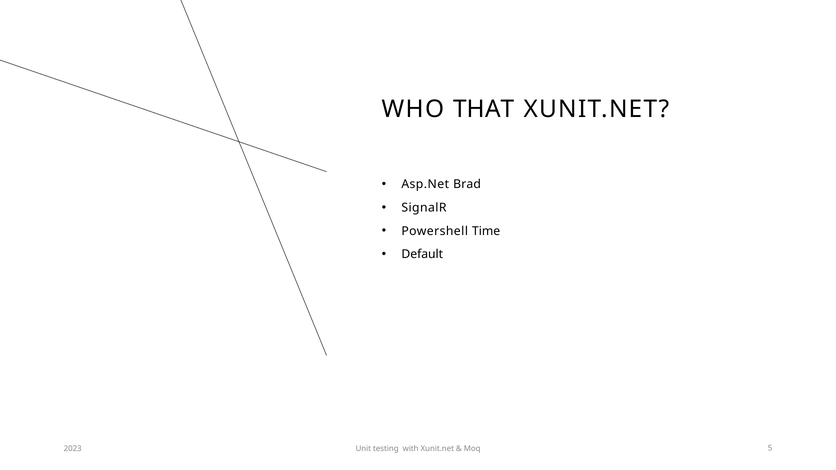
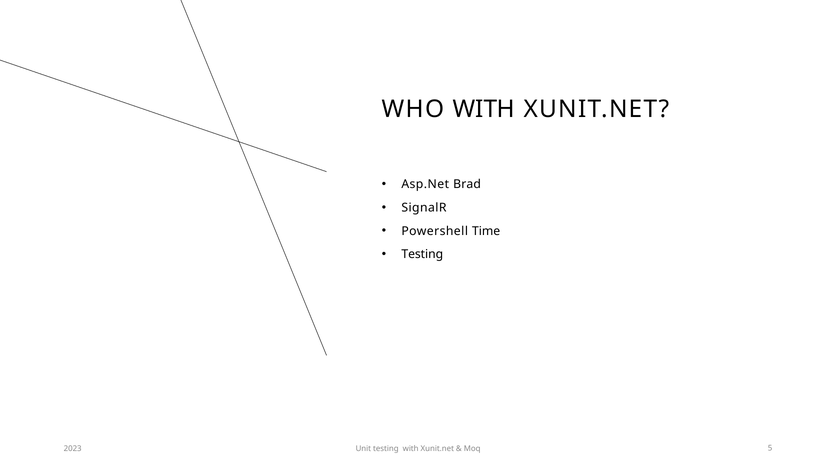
WHO THAT: THAT -> WITH (484, 109)
Default: Default -> Testing (422, 255)
